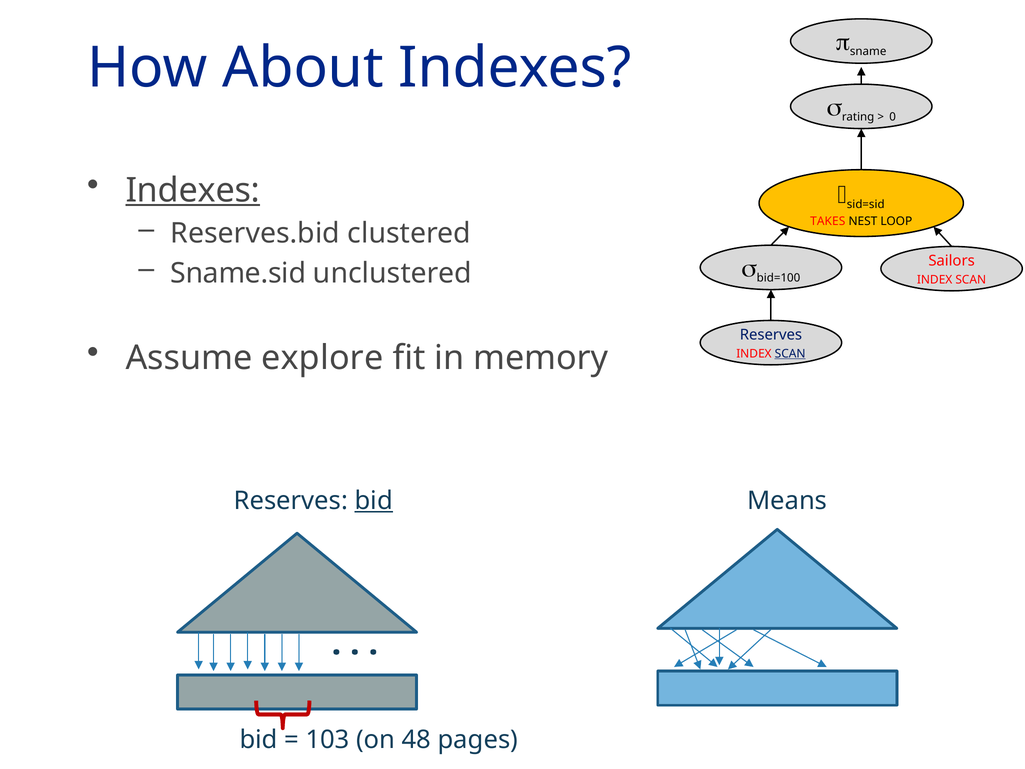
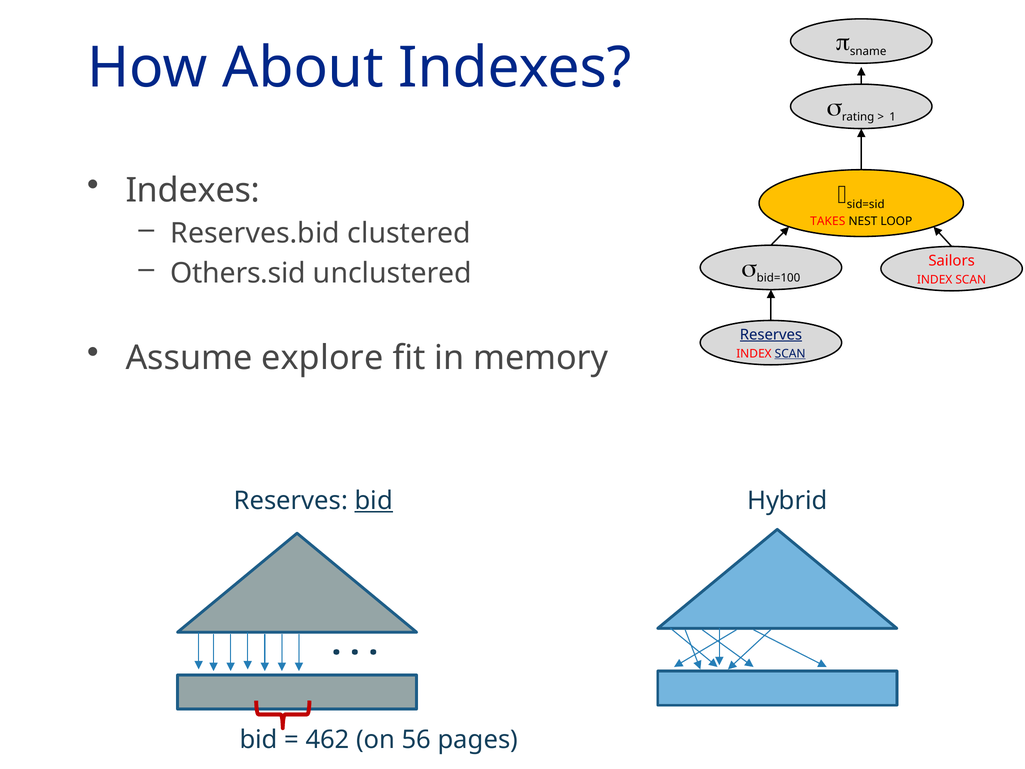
0: 0 -> 1 (893, 117)
Indexes underline: present -> none (193, 190)
Sname.sid: Sname.sid -> Others.sid (238, 273)
Reserves underline: none -> present (771, 335)
Means: Means -> Hybrid (787, 500)
103: 103 -> 462 (328, 740)
48: 48 -> 56 (416, 740)
